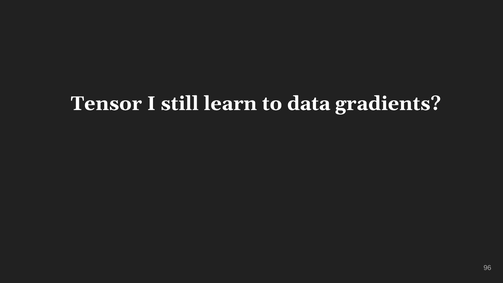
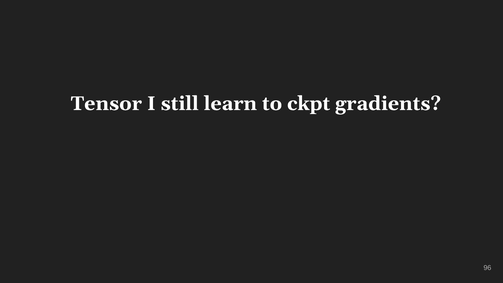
data: data -> ckpt (309, 104)
